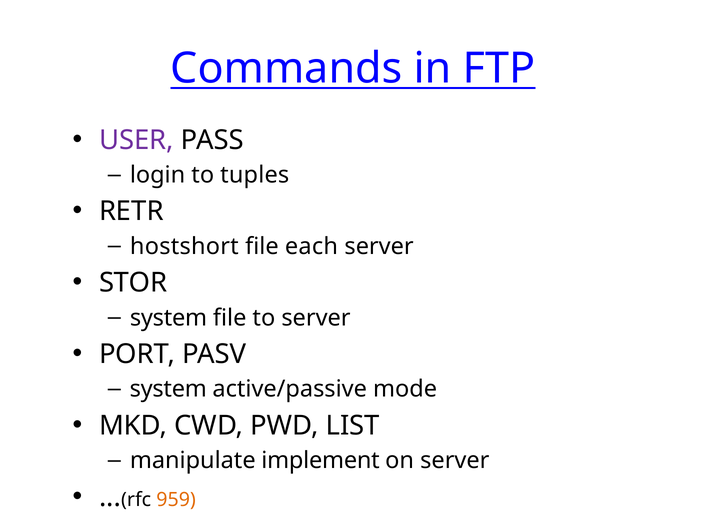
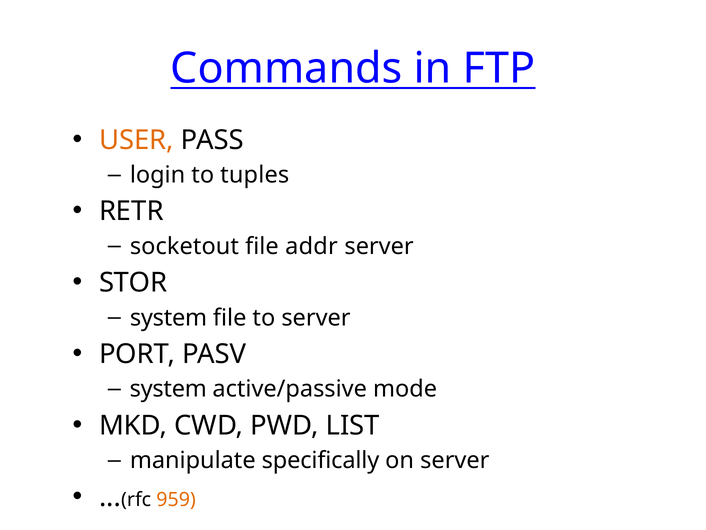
USER colour: purple -> orange (136, 140)
hostshort: hostshort -> socketout (184, 246)
each: each -> addr (311, 246)
implement: implement -> specifically (321, 460)
